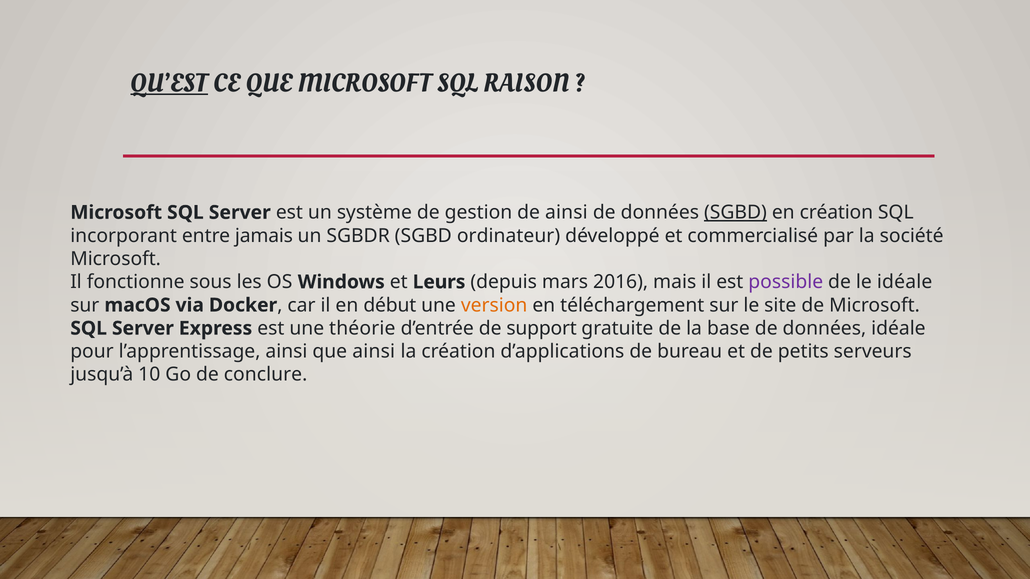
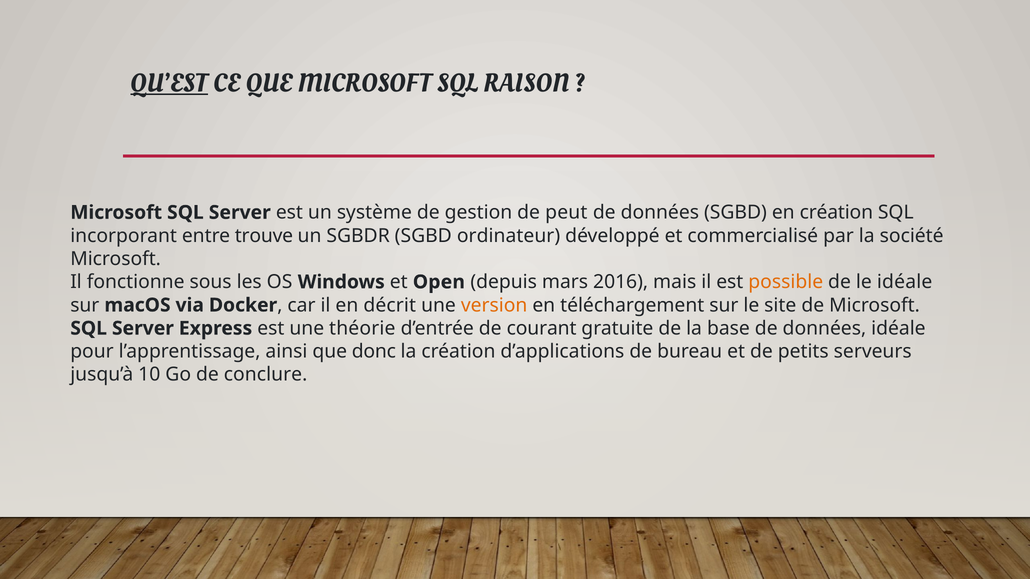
de ainsi: ainsi -> peut (566, 213)
SGBD underline: present -> none (735, 213)
jamais: jamais -> trouve (264, 236)
Leurs: Leurs -> Open (439, 282)
possible colour: purple -> orange (786, 282)
début: début -> décrit (390, 305)
support: support -> courant (542, 329)
que ainsi: ainsi -> donc (374, 352)
